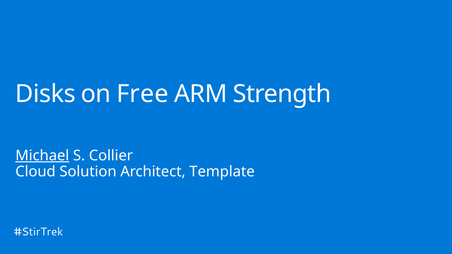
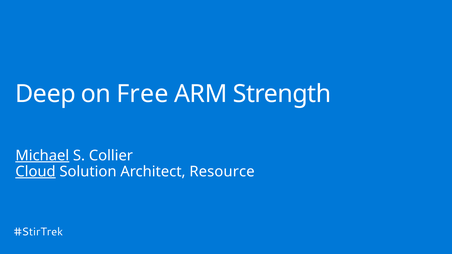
Disks: Disks -> Deep (46, 94)
Cloud underline: none -> present (36, 172)
Template: Template -> Resource (222, 172)
